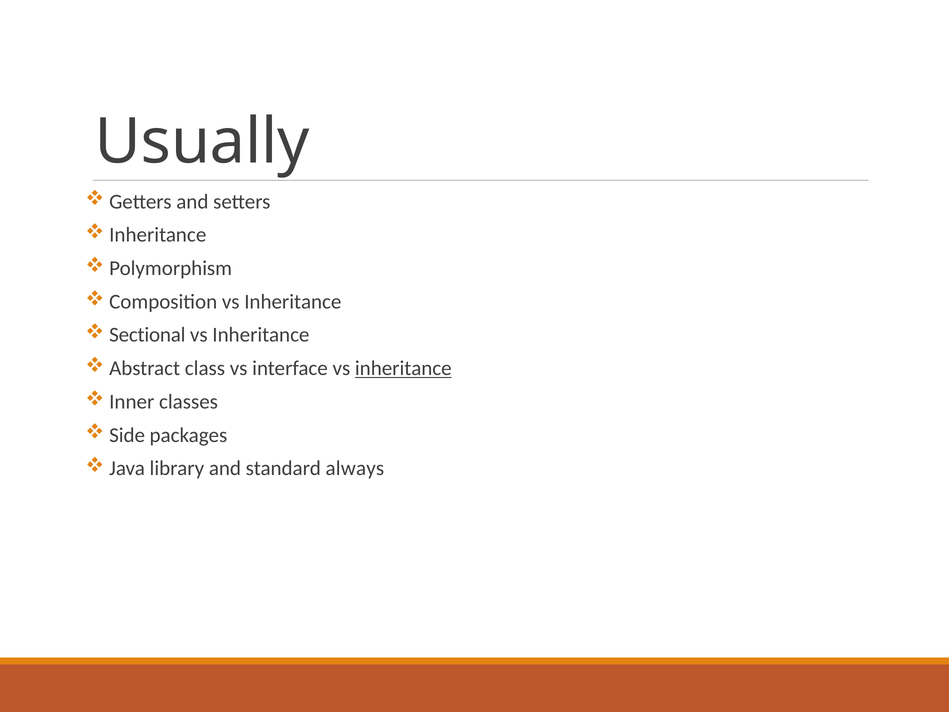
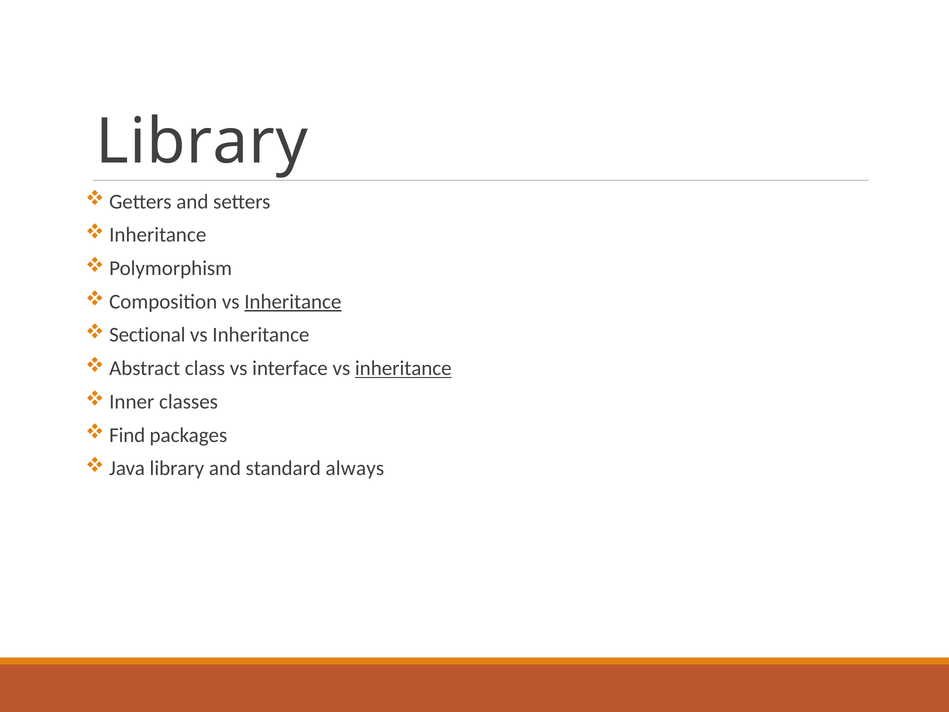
Usually: Usually -> Library (202, 142)
Inheritance underline: none -> present (293, 302)
Side: Side -> Find (127, 435)
